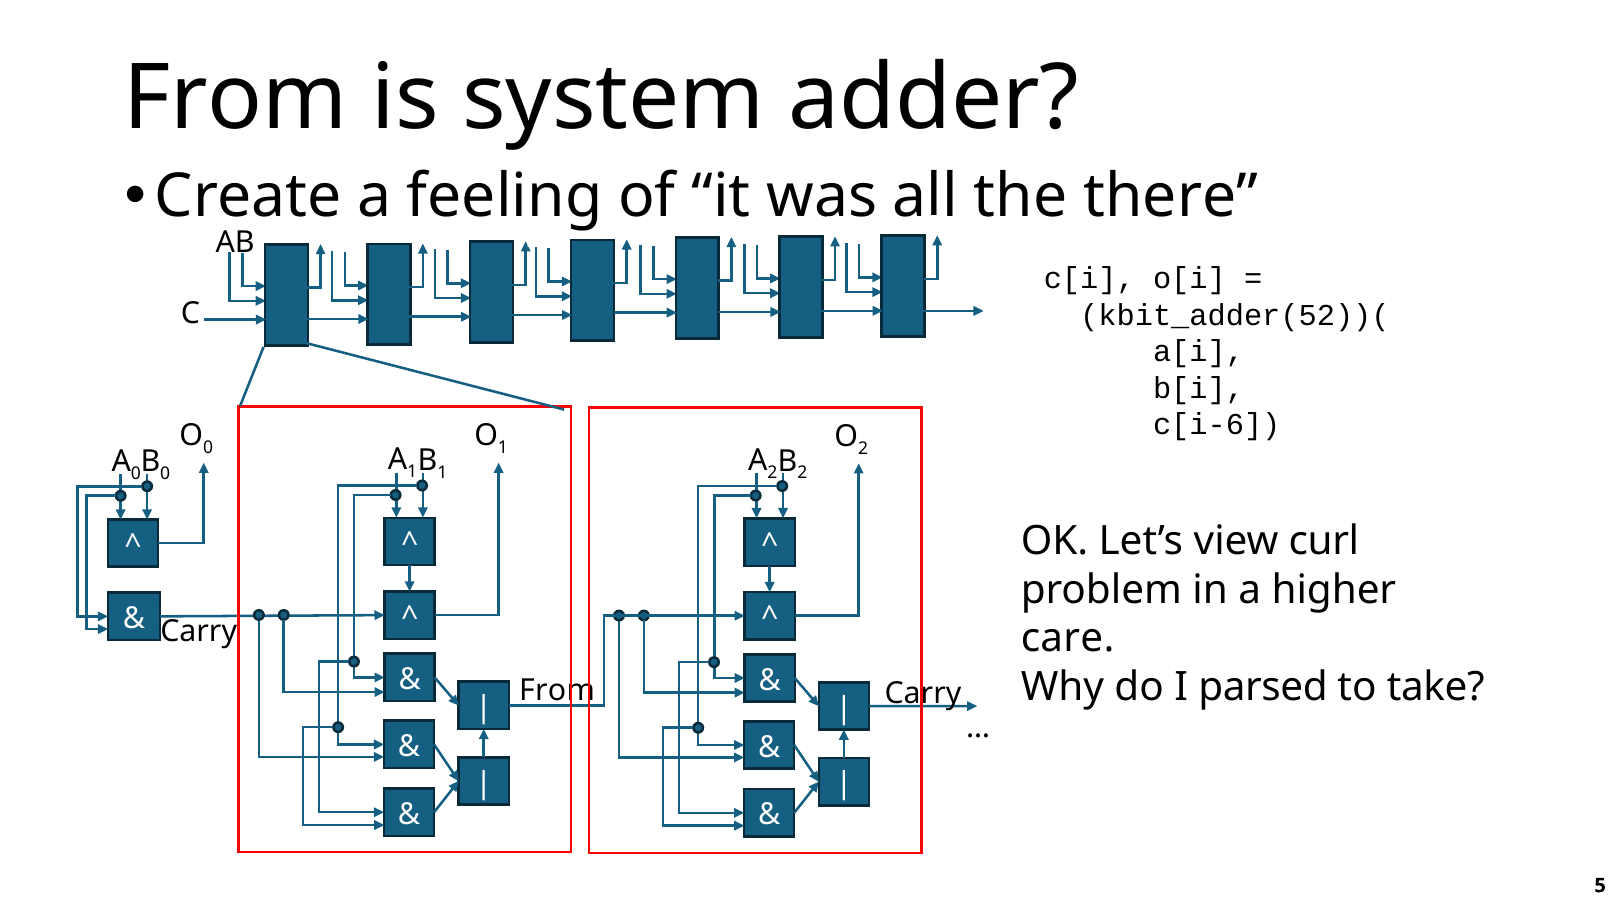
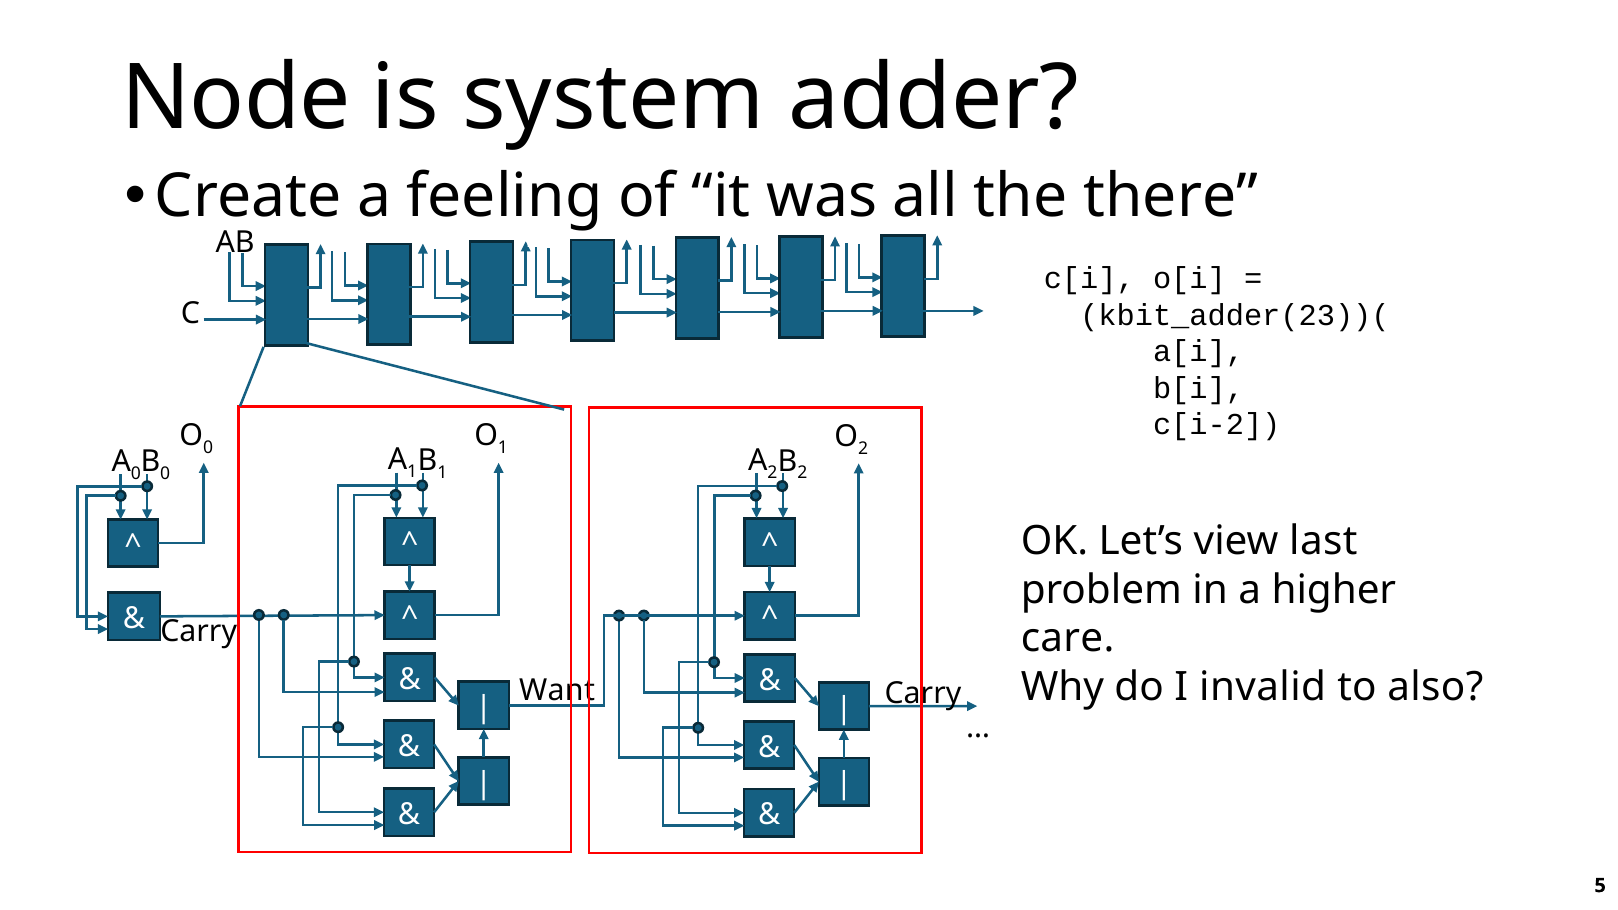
From: From -> Node (236, 99)
kbit_adder(52))(: kbit_adder(52))( -> kbit_adder(23))( (1235, 315)
c[i-6: c[i-6 -> c[i-2 (1217, 424)
curl: curl -> last (1323, 542)
parsed: parsed -> invalid (1263, 687)
take: take -> also (1435, 687)
From: From -> Want (557, 690)
